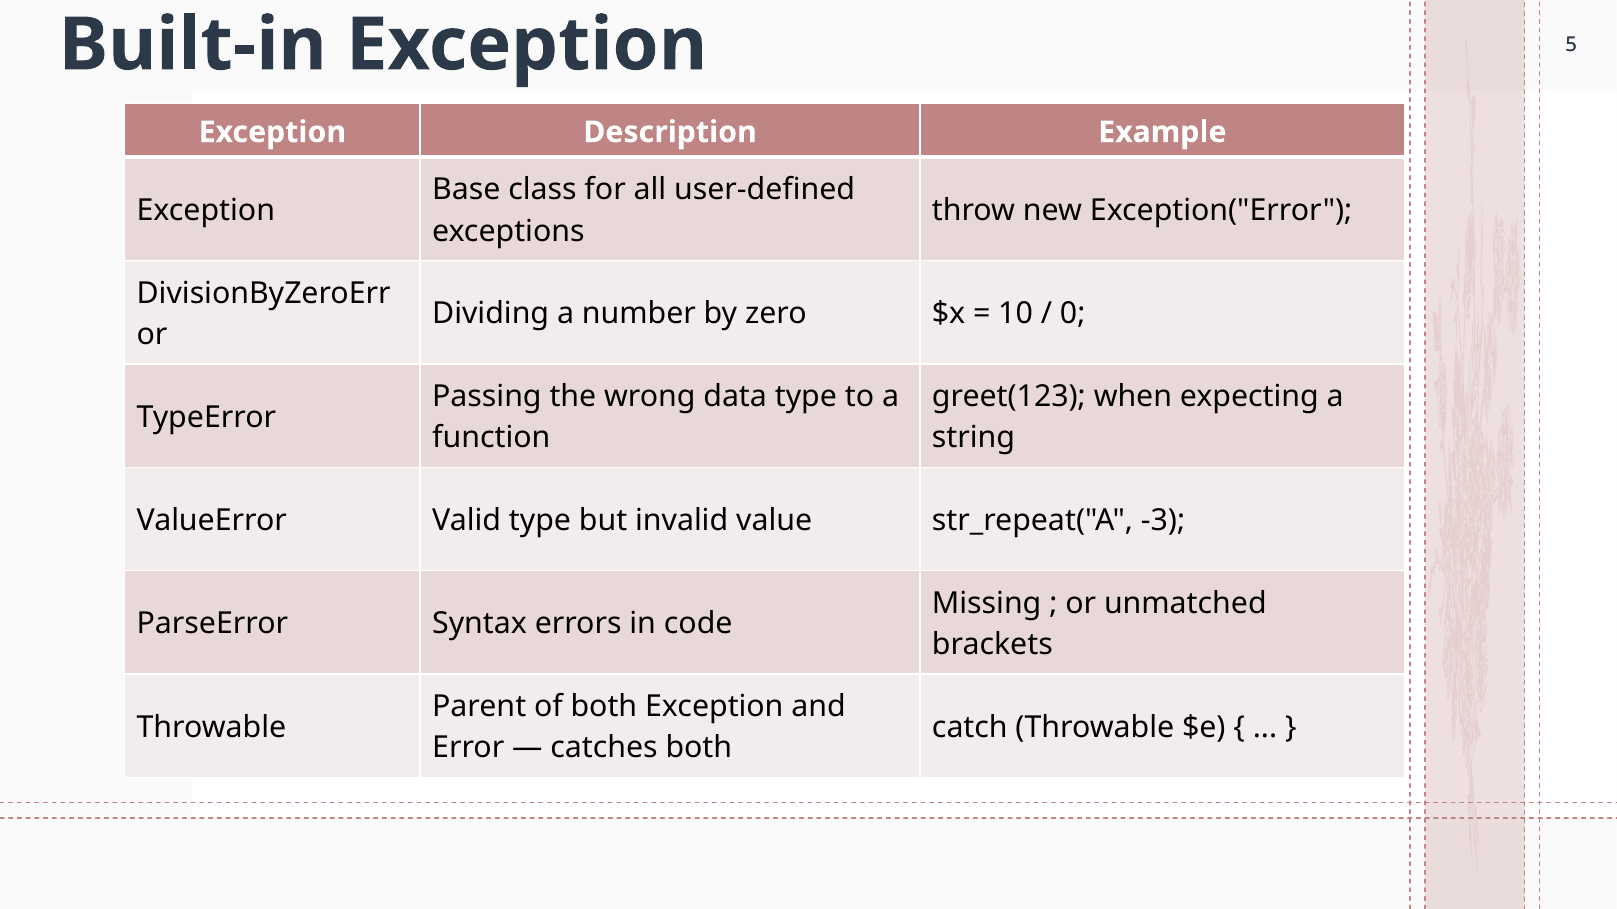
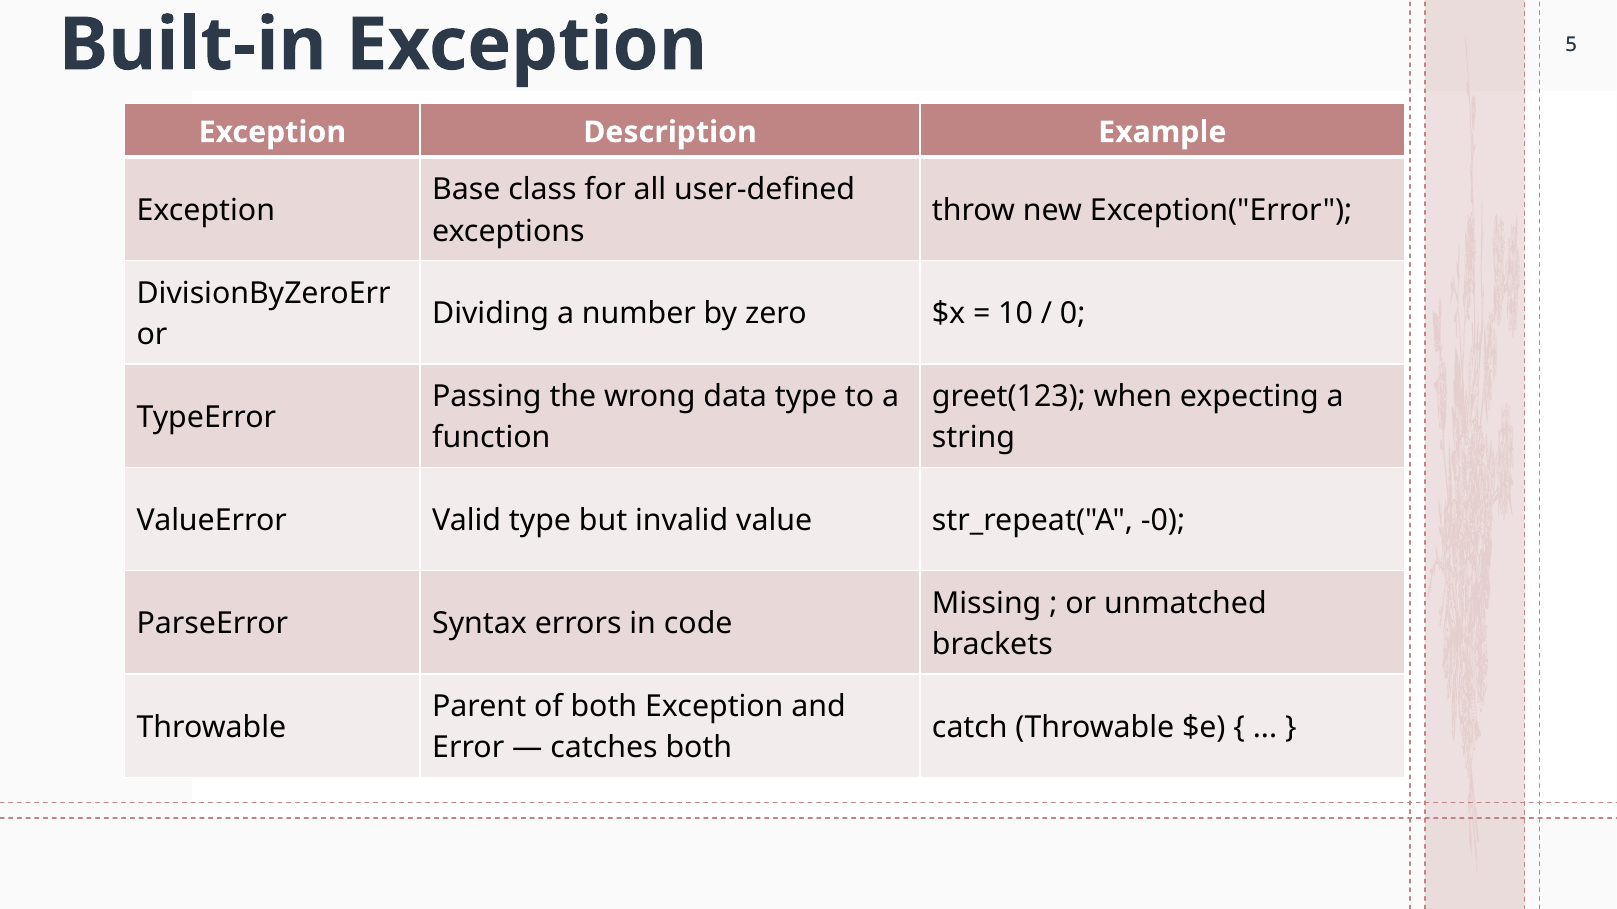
-3: -3 -> -0 (1163, 521)
